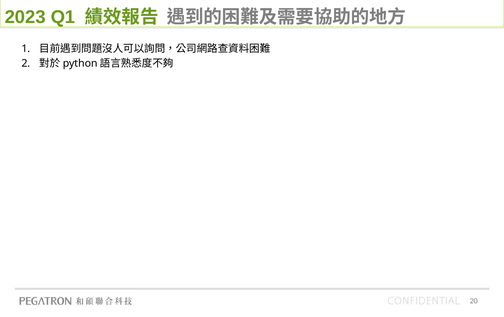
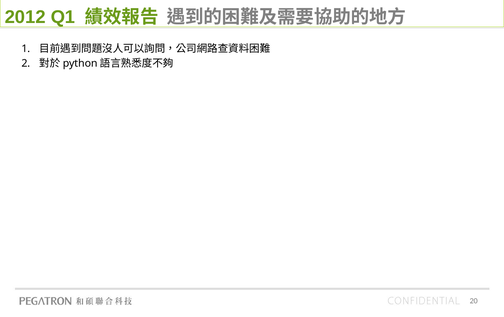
2023: 2023 -> 2012 (25, 17)
